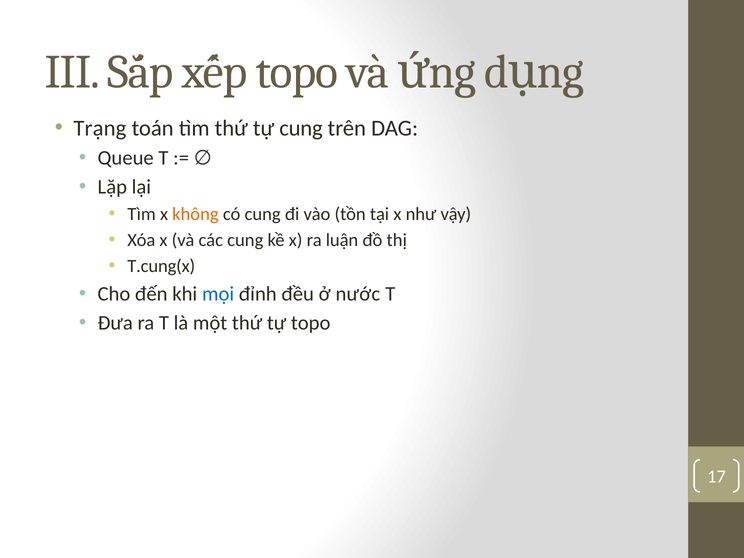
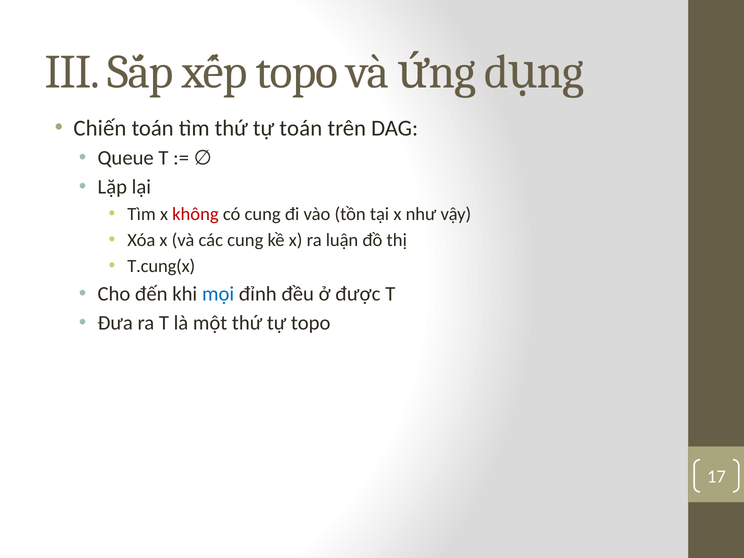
Trạng: Trạng -> Chiến (100, 128)
tự cung: cung -> toán (301, 128)
không colour: orange -> red (195, 214)
nước: nước -> được (358, 294)
